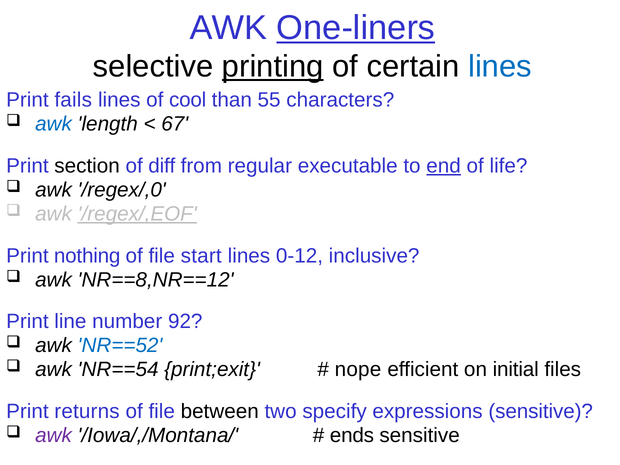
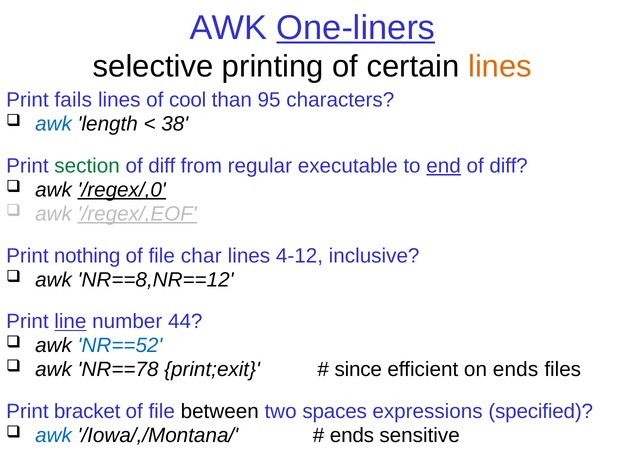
printing underline: present -> none (273, 67)
lines colour: blue -> orange (500, 67)
55: 55 -> 95 (269, 100)
67: 67 -> 38 (175, 124)
section colour: black -> green (87, 166)
life: life -> diff (509, 166)
/regex/,0 underline: none -> present (122, 190)
start: start -> char (201, 256)
0-12: 0-12 -> 4-12 (299, 256)
line underline: none -> present (70, 322)
92: 92 -> 44 (185, 322)
NR==54: NR==54 -> NR==78 (118, 370)
nope: nope -> since (358, 370)
on initial: initial -> ends (516, 370)
returns: returns -> bracket (87, 412)
specify: specify -> spaces (335, 412)
expressions sensitive: sensitive -> specified (541, 412)
awk colour: purple -> blue (54, 436)
